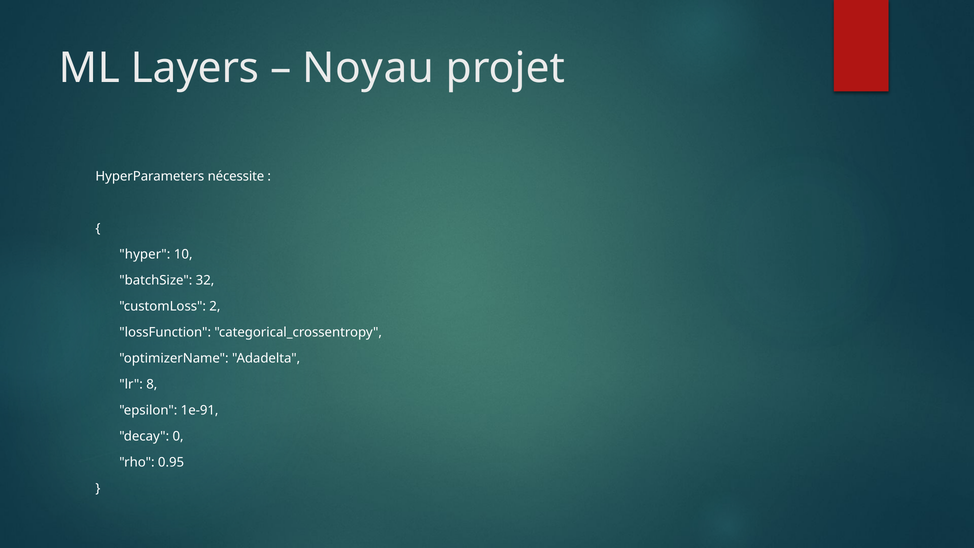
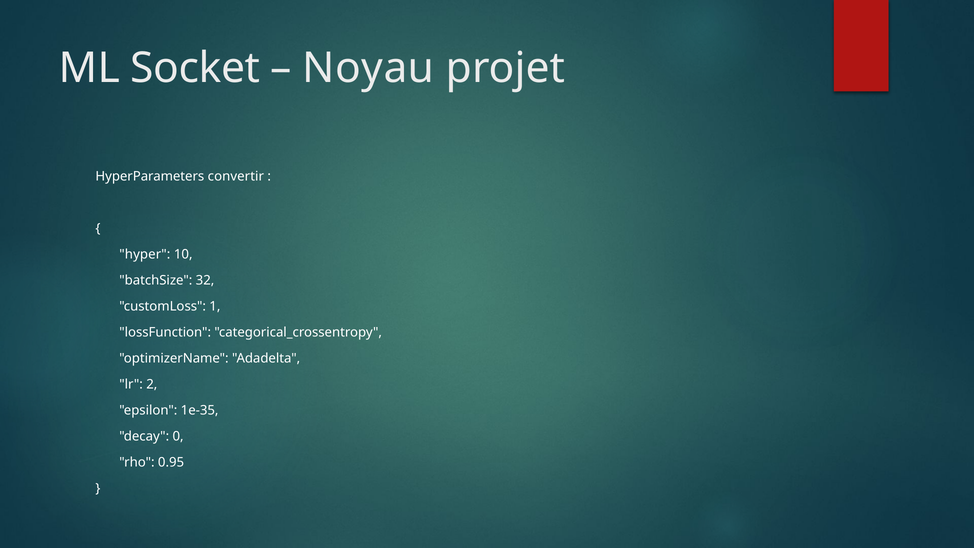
Layers: Layers -> Socket (195, 68)
nécessite: nécessite -> convertir (236, 177)
2: 2 -> 1 (215, 307)
8: 8 -> 2 (152, 385)
1e-91: 1e-91 -> 1e-35 (200, 411)
